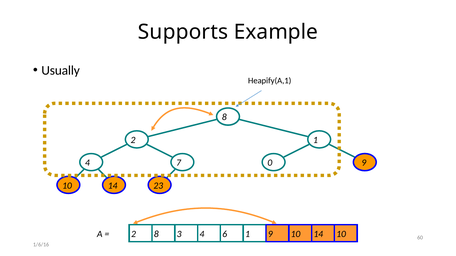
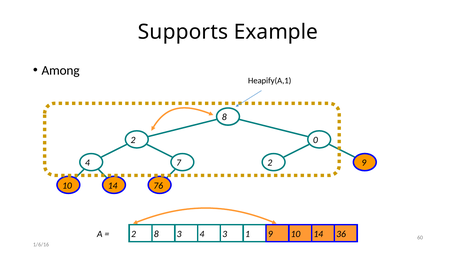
Usually: Usually -> Among (61, 70)
2 1: 1 -> 0 (315, 140)
7 0: 0 -> 2 (270, 163)
23: 23 -> 76 (158, 186)
4 6: 6 -> 3 (225, 234)
14 10: 10 -> 36 (341, 234)
